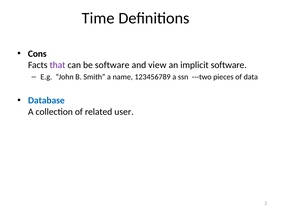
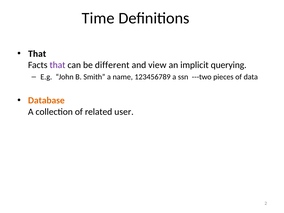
Cons: Cons -> That (37, 54)
be software: software -> different (112, 65)
implicit software: software -> querying (229, 65)
Database colour: blue -> orange (46, 100)
